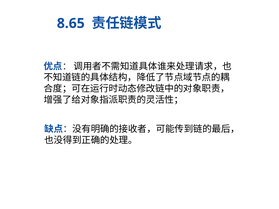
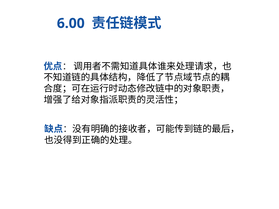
8.65: 8.65 -> 6.00 (71, 23)
